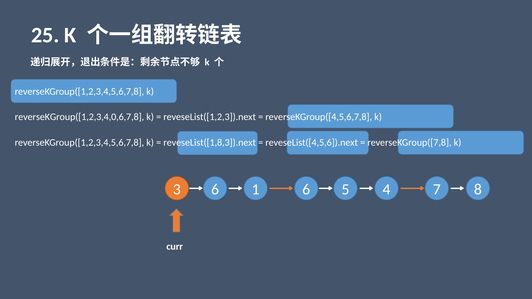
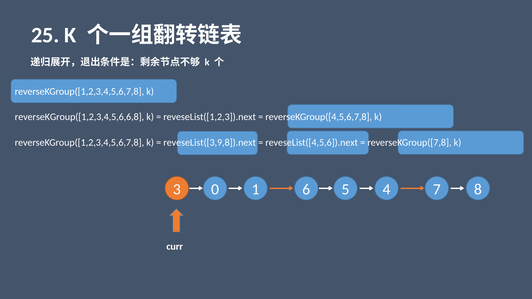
reverseKGroup([1,2,3,4,0,6,7,8: reverseKGroup([1,2,3,4,0,6,7,8 -> reverseKGroup([1,2,3,4,5,6,6,8 (79, 117)
reveseList([1,8,3]).next: reveseList([1,8,3]).next -> reveseList([3,9,8]).next (210, 143)
3 6: 6 -> 0 (215, 189)
